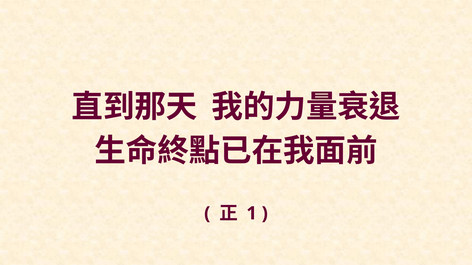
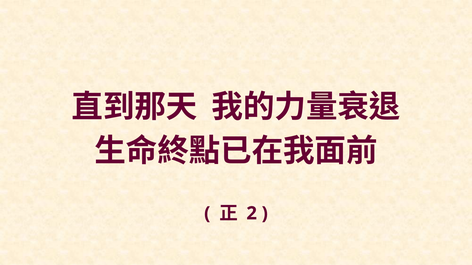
1: 1 -> 2 (252, 214)
